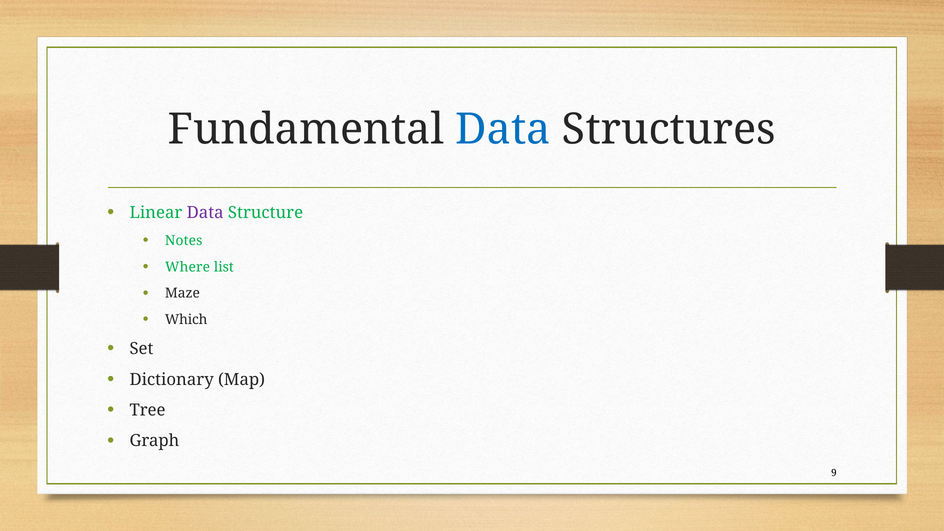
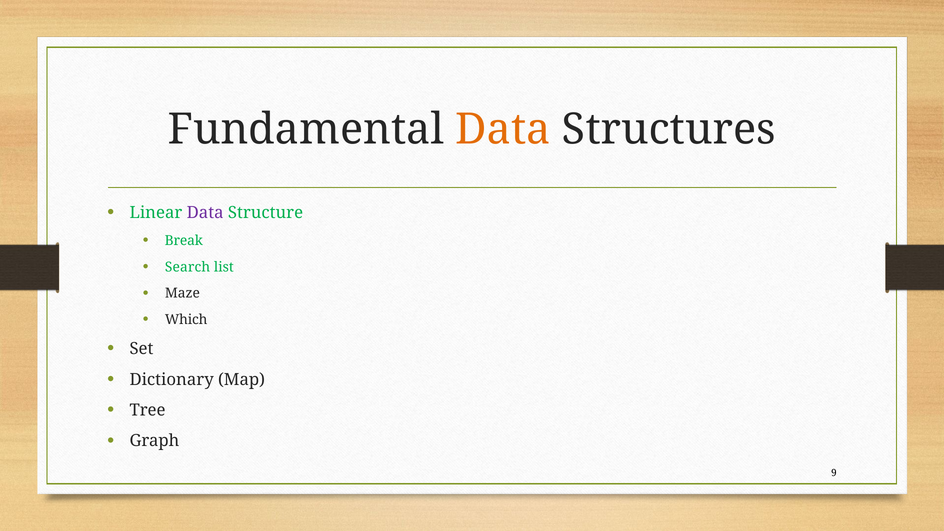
Data colour: blue -> orange (503, 130)
Notes: Notes -> Break (184, 241)
Where: Where -> Search (188, 267)
